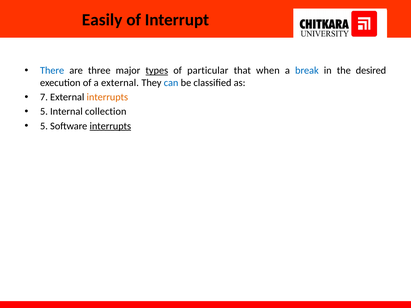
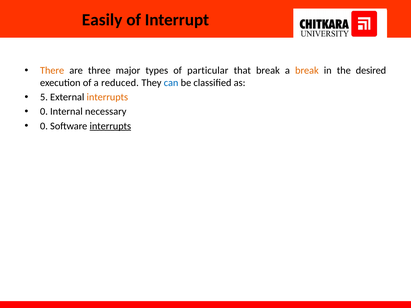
There colour: blue -> orange (52, 71)
types underline: present -> none (157, 71)
that when: when -> break (268, 71)
break colour: blue -> orange (307, 71)
a external: external -> reduced (120, 83)
7: 7 -> 5 (44, 97)
5: 5 -> 0 (44, 112)
collection: collection -> necessary (106, 112)
5: 5 -> 0 (44, 126)
